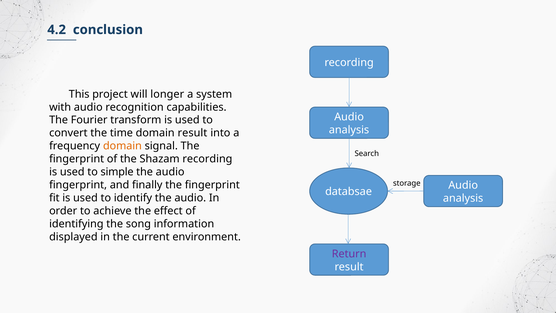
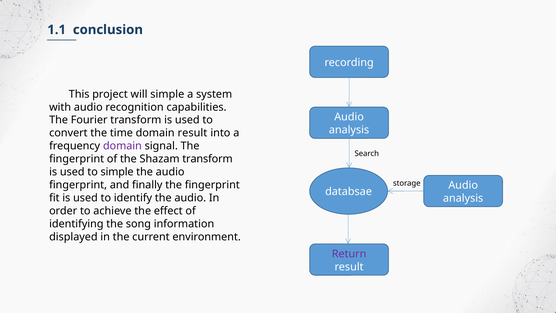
4.2: 4.2 -> 1.1 (57, 30)
will longer: longer -> simple (167, 94)
domain colour: orange -> purple (122, 146)
Shazam recording: recording -> transform (207, 159)
